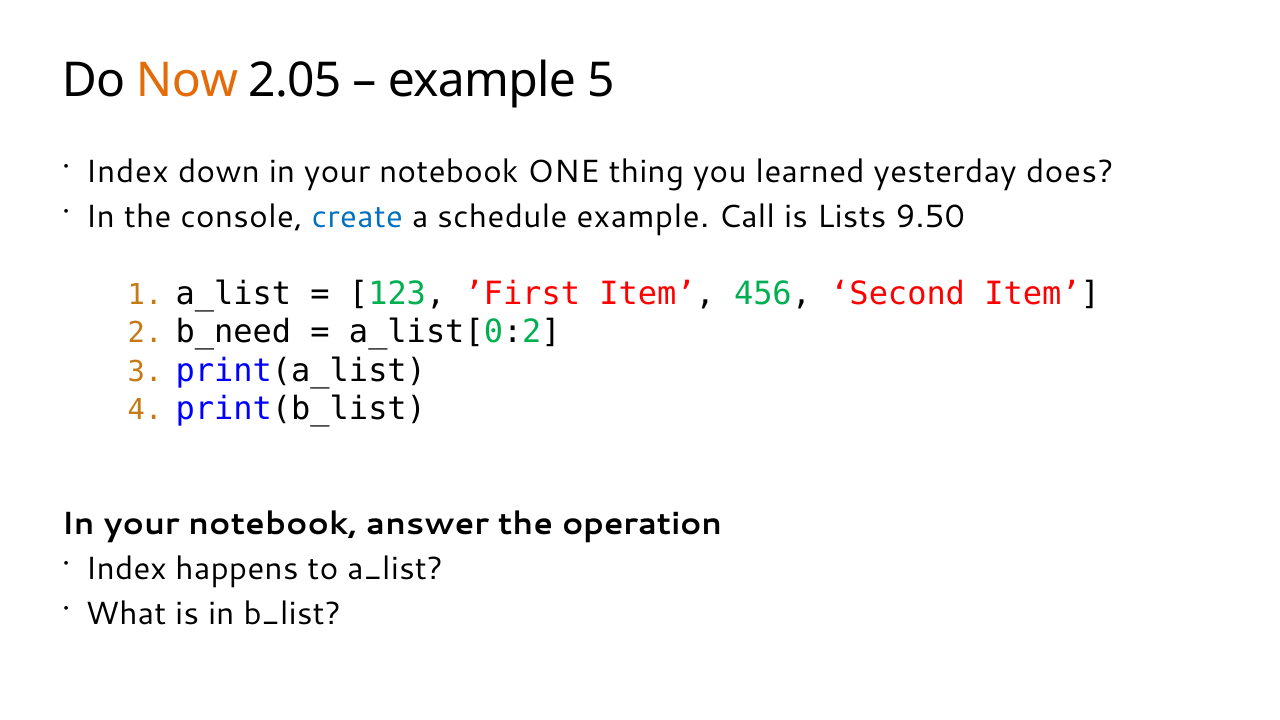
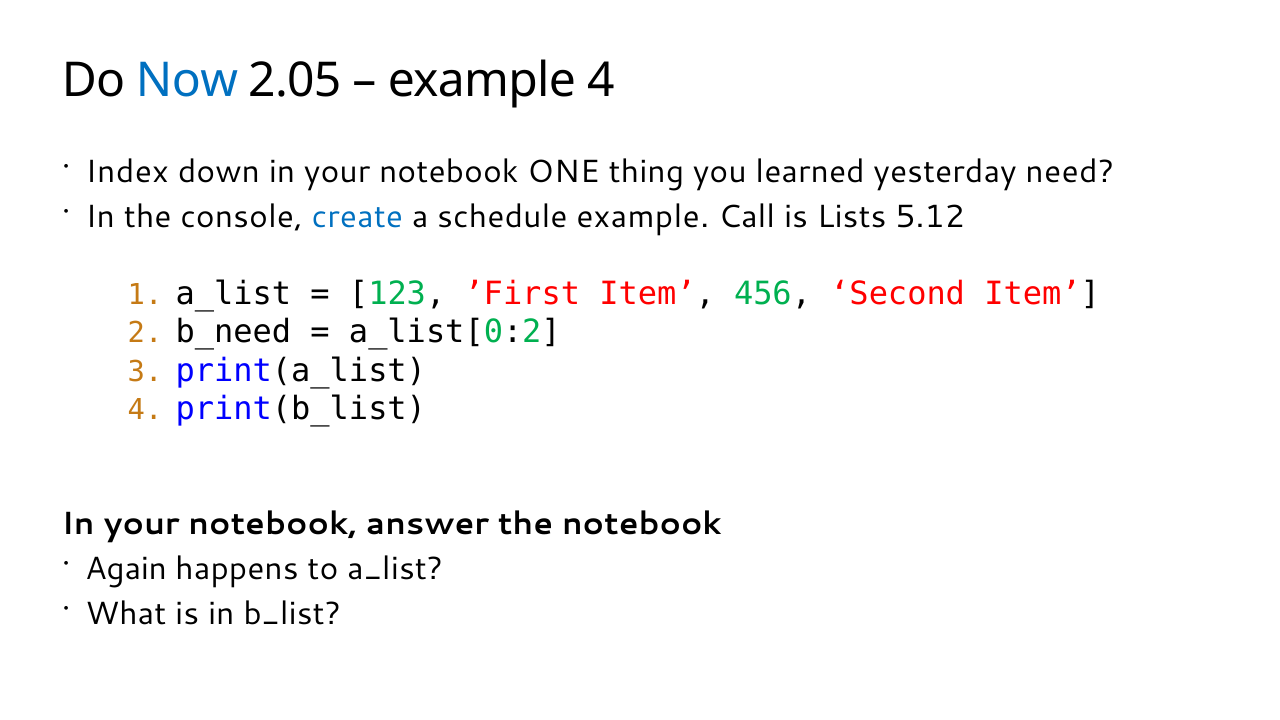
Now colour: orange -> blue (187, 80)
example 5: 5 -> 4 (601, 80)
does: does -> need (1070, 172)
9.50: 9.50 -> 5.12 (930, 217)
the operation: operation -> notebook (642, 524)
Index: Index -> Again (126, 569)
